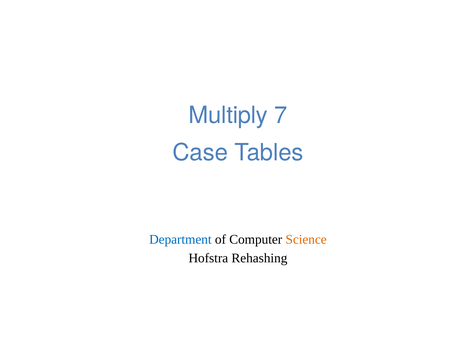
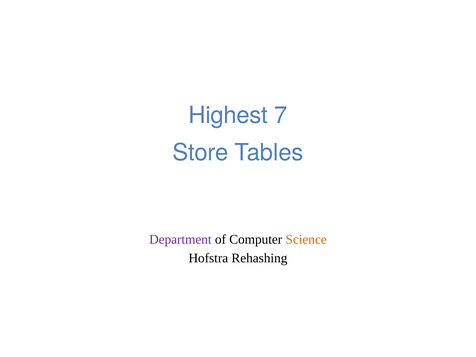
Multiply: Multiply -> Highest (228, 115)
Case: Case -> Store (200, 153)
Department colour: blue -> purple (180, 240)
